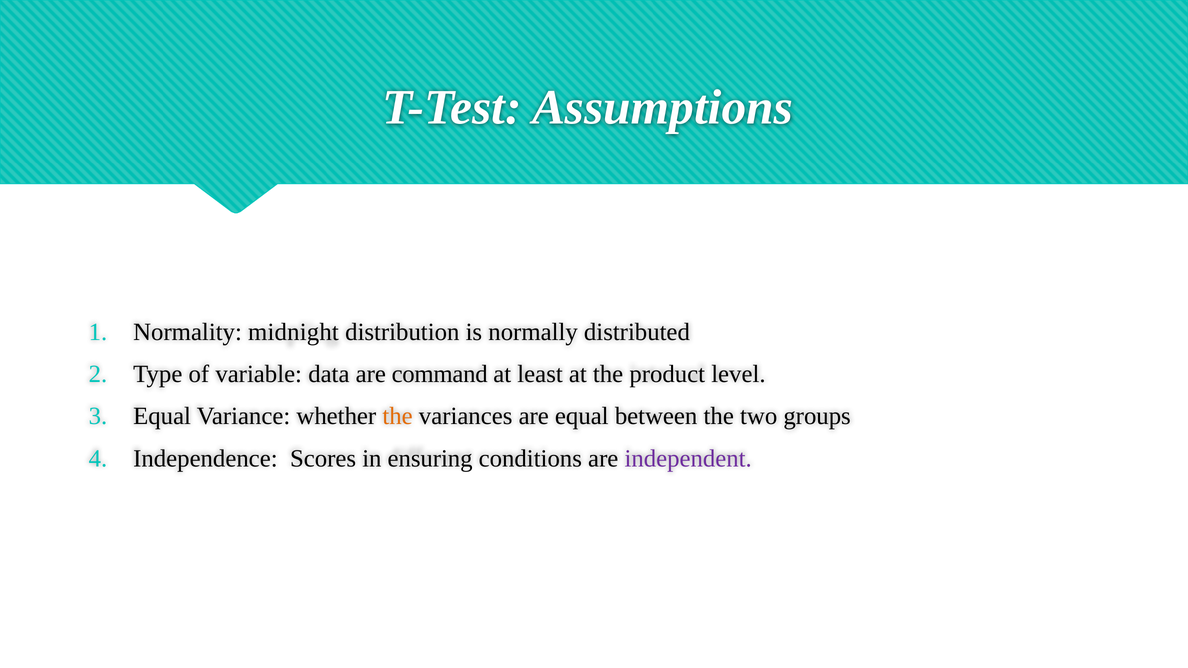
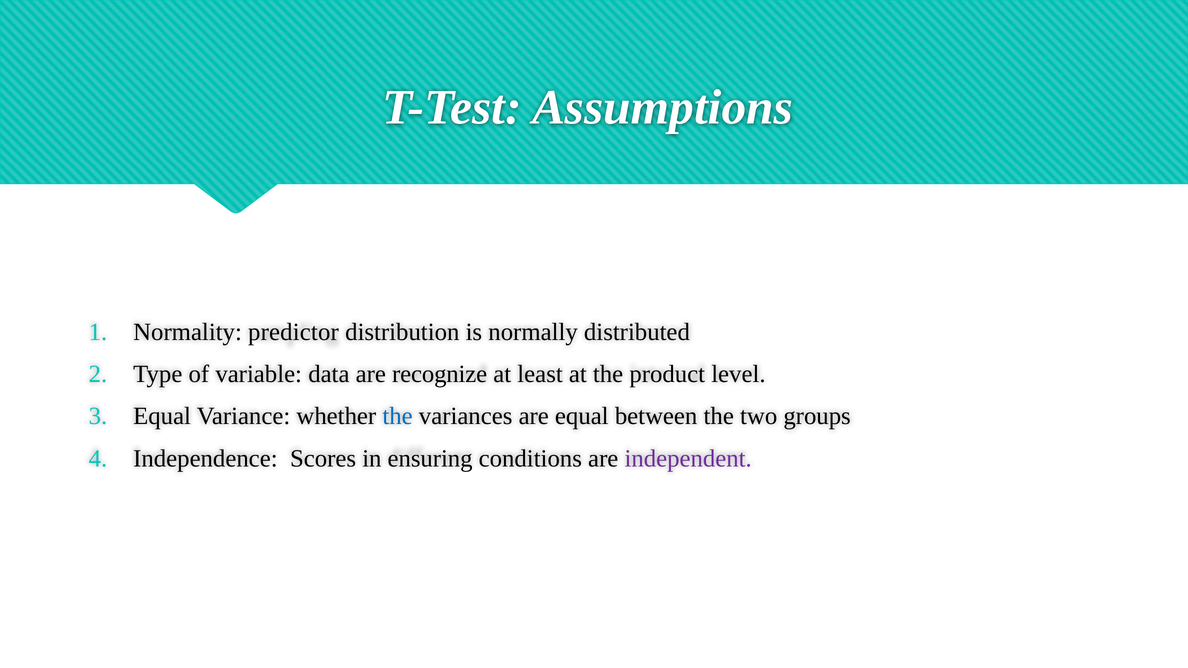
midnight: midnight -> predictor (293, 332)
command: command -> recognize (440, 374)
the colour: orange -> blue (398, 416)
